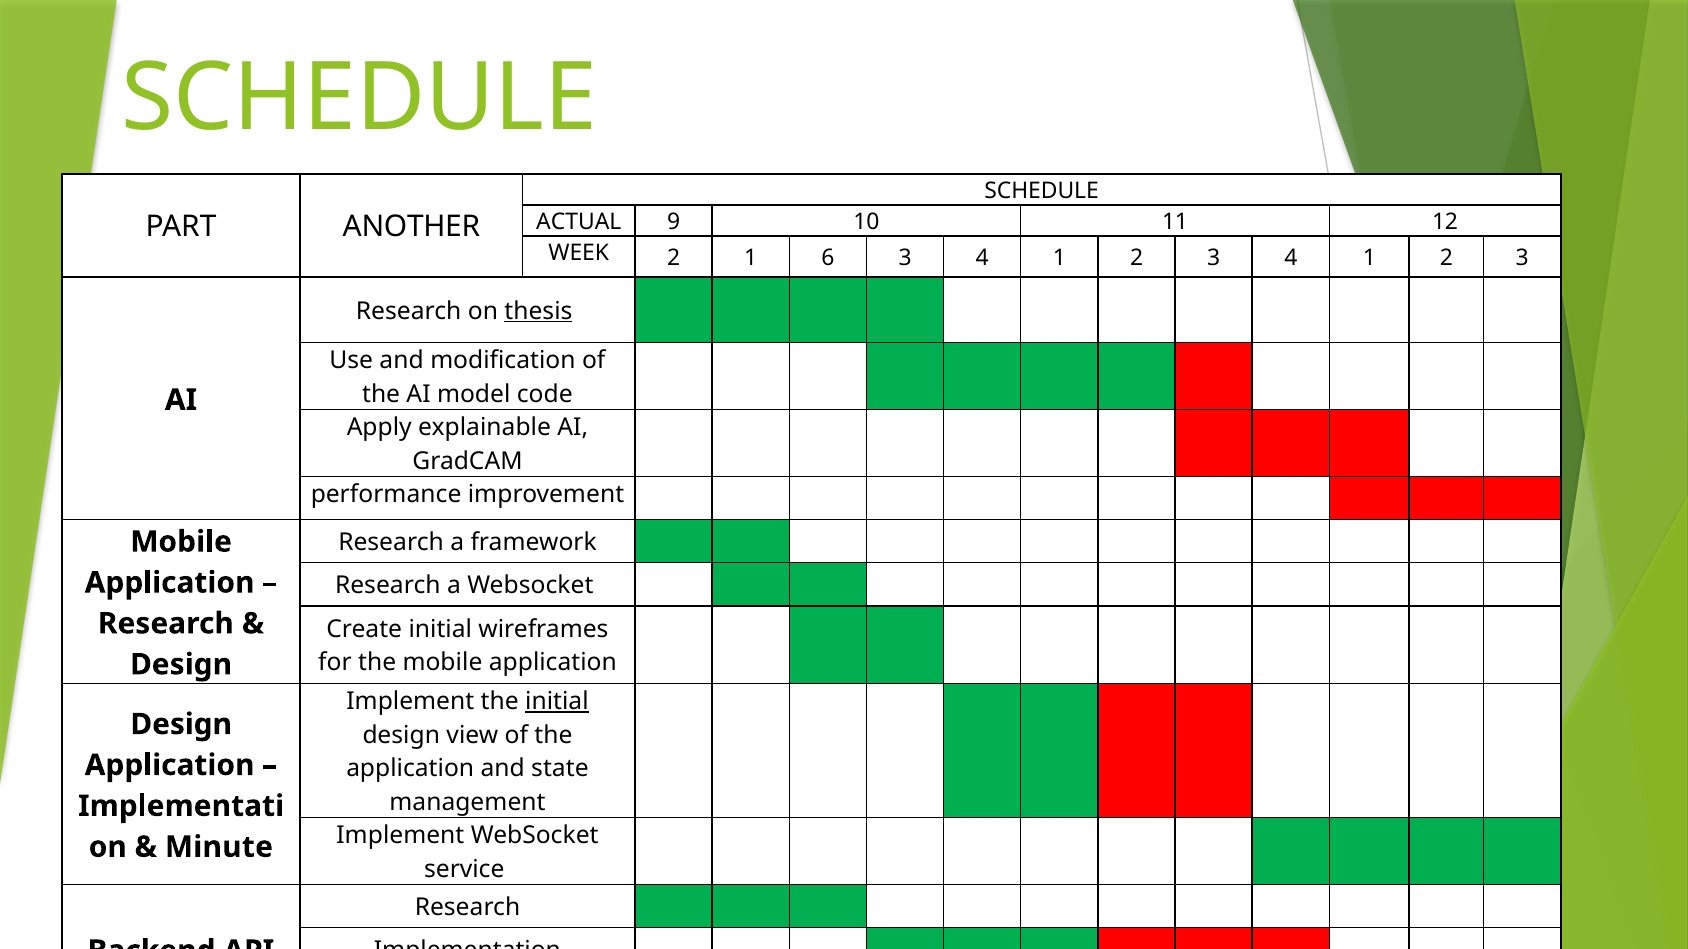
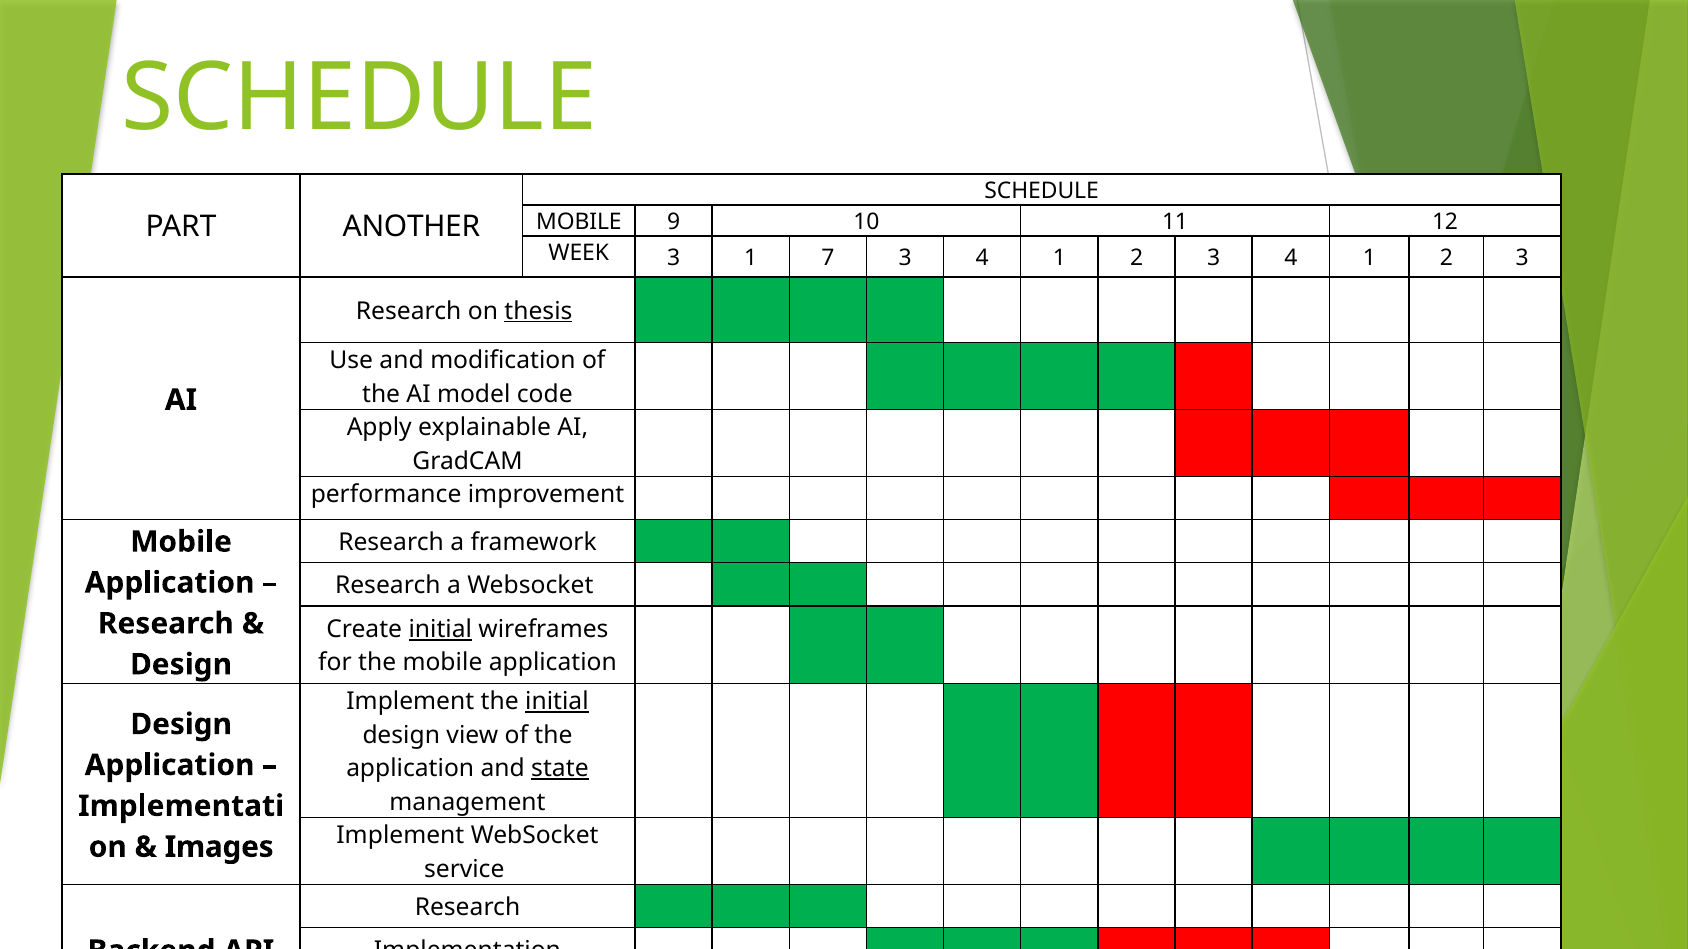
ACTUAL: ACTUAL -> MOBILE (579, 222)
WEEK 2: 2 -> 3 (674, 258)
6: 6 -> 7 (828, 258)
initial underline: none -> present (440, 630)
state underline: none -> present (560, 769)
Minute: Minute -> Images (219, 847)
